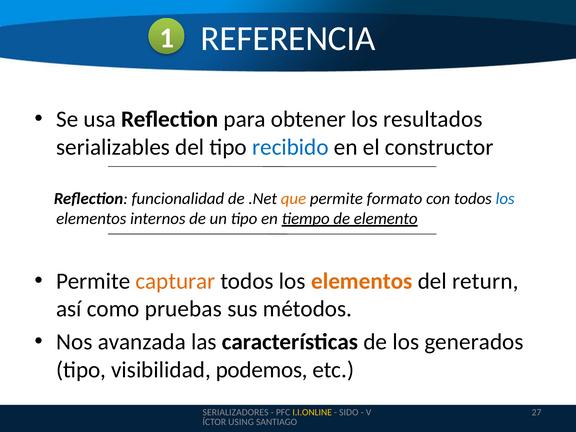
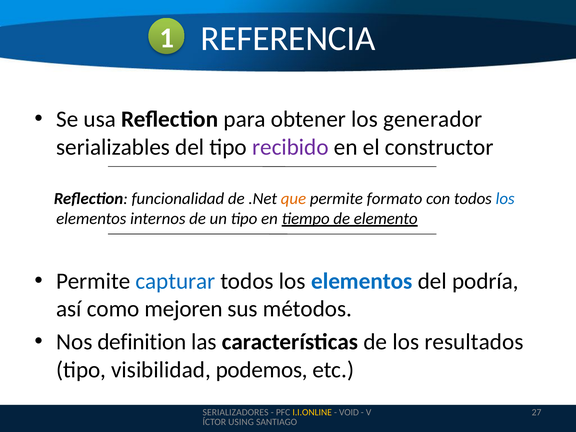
resultados: resultados -> generador (433, 119)
recibido colour: blue -> purple (290, 147)
capturar colour: orange -> blue (175, 281)
elementos colour: orange -> blue (362, 281)
return: return -> podría (485, 281)
pruebas: pruebas -> mejoren (184, 309)
avanzada: avanzada -> definition (142, 342)
generados: generados -> resultados (474, 342)
SIDO: SIDO -> VOID (349, 412)
